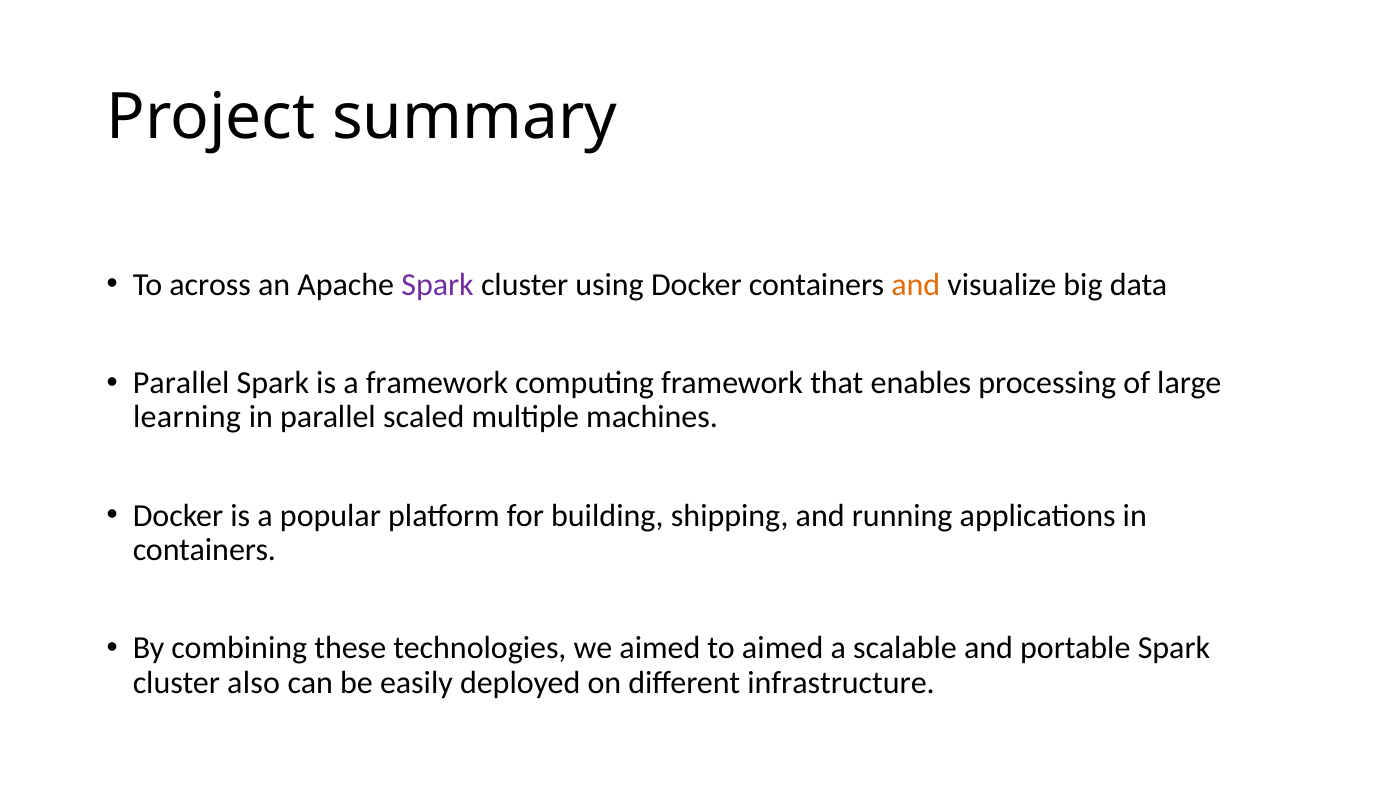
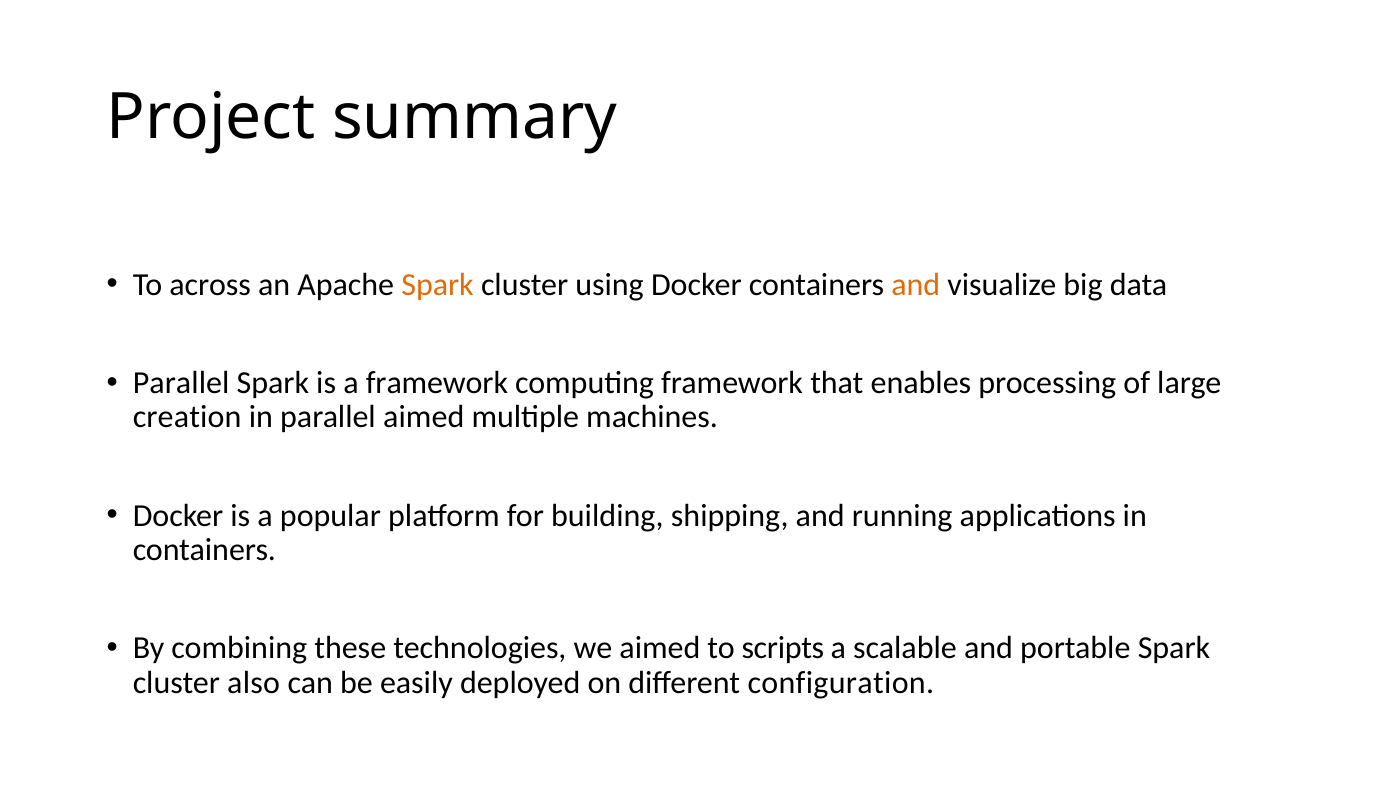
Spark colour: purple -> orange (438, 285)
learning: learning -> creation (187, 418)
parallel scaled: scaled -> aimed (424, 418)
to aimed: aimed -> scripts (783, 649)
infrastructure: infrastructure -> configuration (841, 683)
